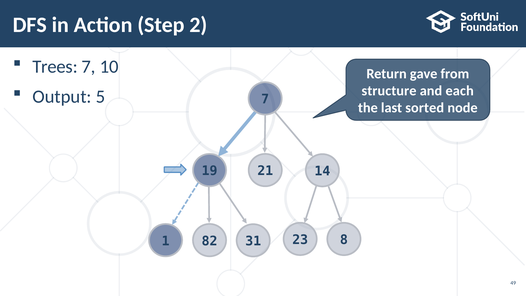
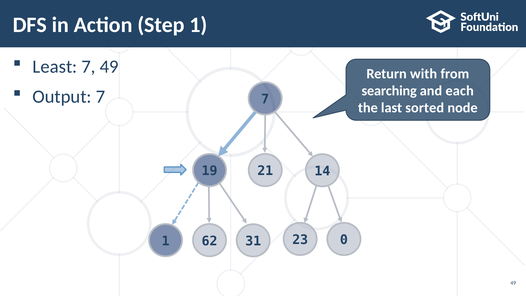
Step 2: 2 -> 1 (198, 25)
Trees: Trees -> Least (55, 67)
7 10: 10 -> 49 (109, 67)
gave: gave -> with (424, 74)
structure: structure -> searching (389, 91)
Output 5: 5 -> 7 (100, 97)
8: 8 -> 0 (344, 240)
82: 82 -> 62 (210, 241)
